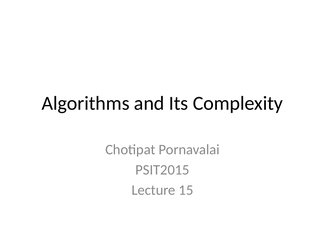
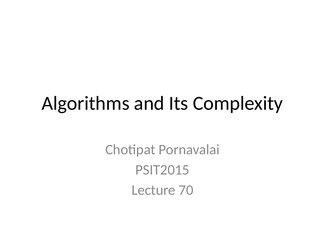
15: 15 -> 70 (186, 190)
